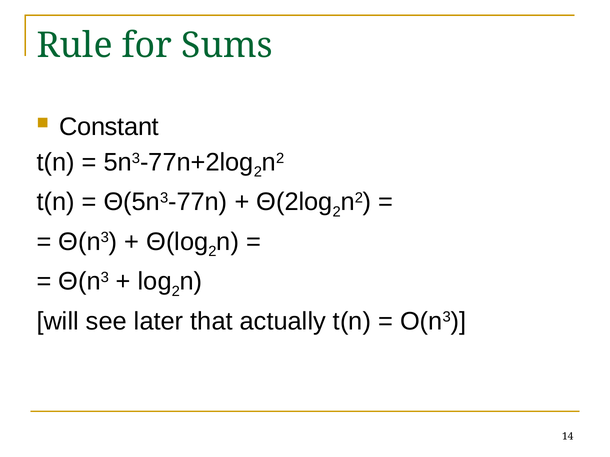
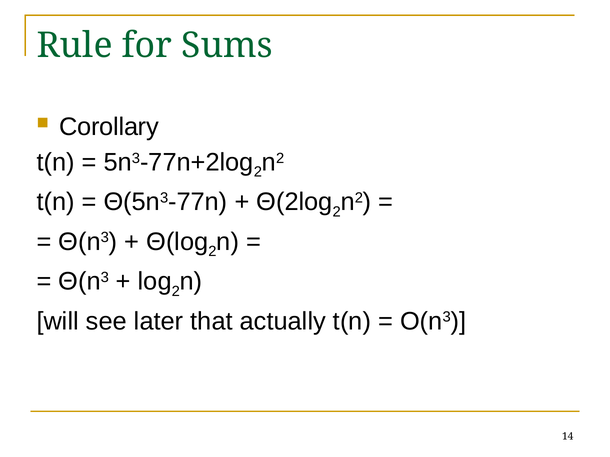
Constant: Constant -> Corollary (109, 127)
